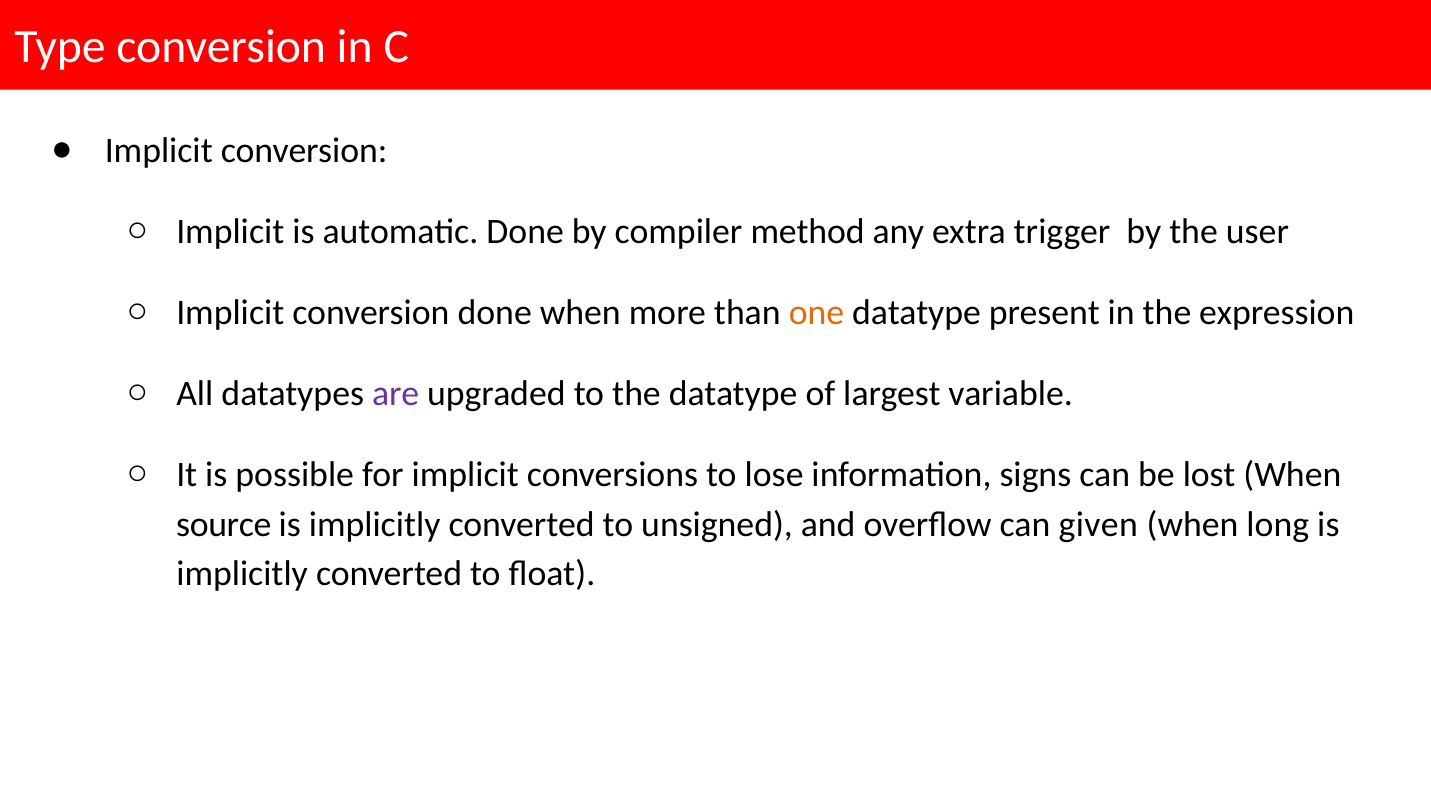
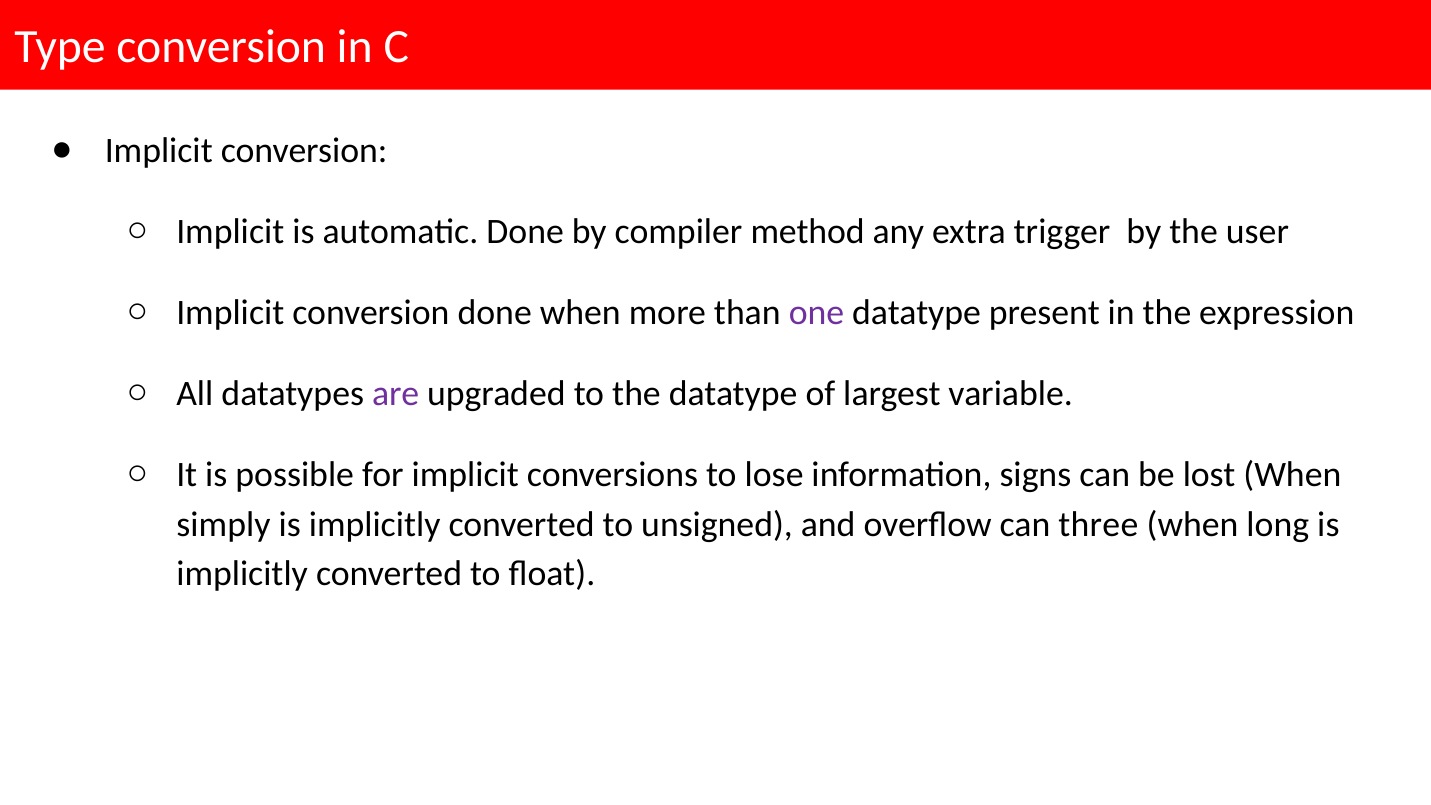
one colour: orange -> purple (816, 313)
source: source -> simply (223, 524)
given: given -> three (1098, 524)
